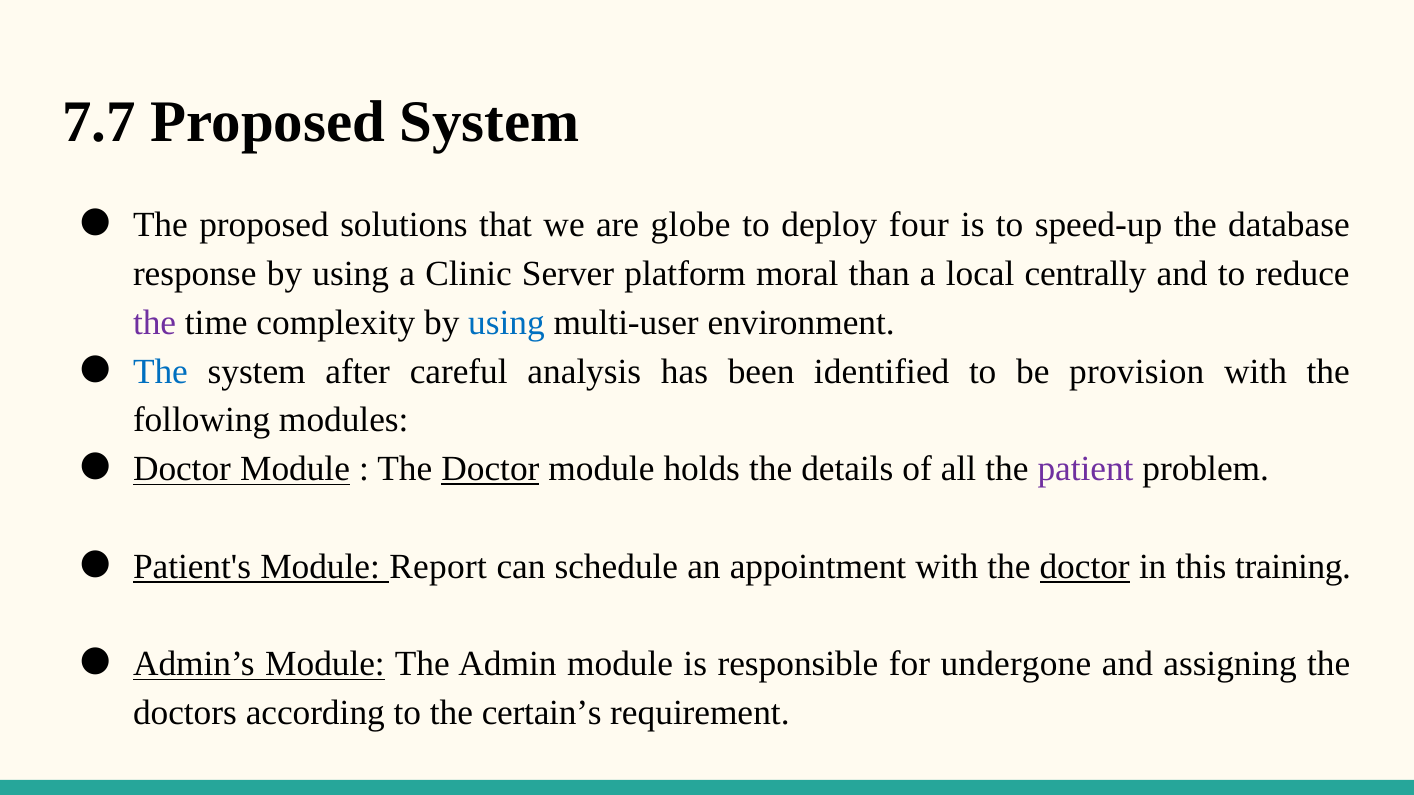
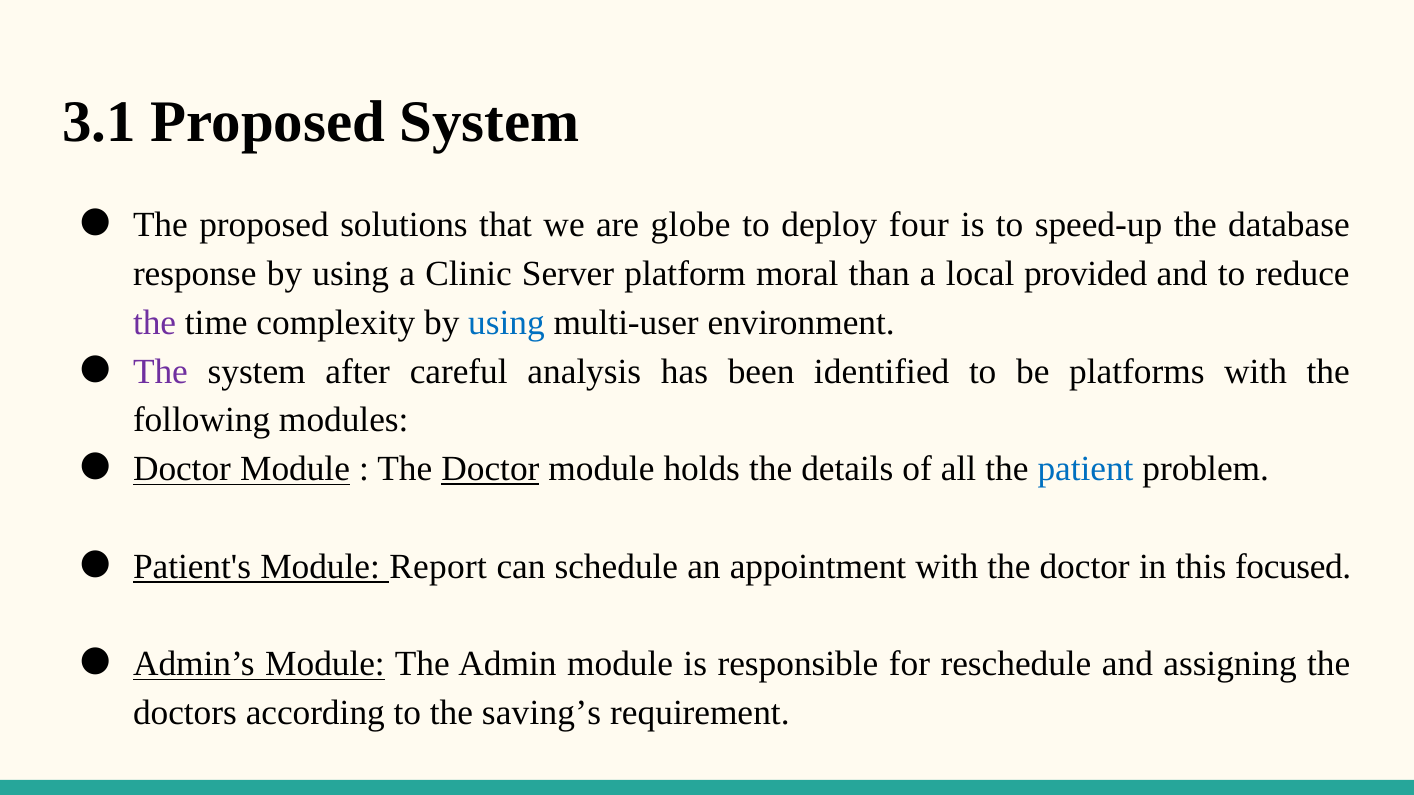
7.7: 7.7 -> 3.1 (99, 122)
centrally: centrally -> provided (1086, 274)
The colour: blue -> purple (160, 372)
provision: provision -> platforms (1137, 372)
patient colour: purple -> blue (1085, 469)
doctor underline: present -> none (1085, 567)
training: training -> focused (1293, 567)
undergone: undergone -> reschedule (1016, 664)
certain’s: certain’s -> saving’s (541, 713)
